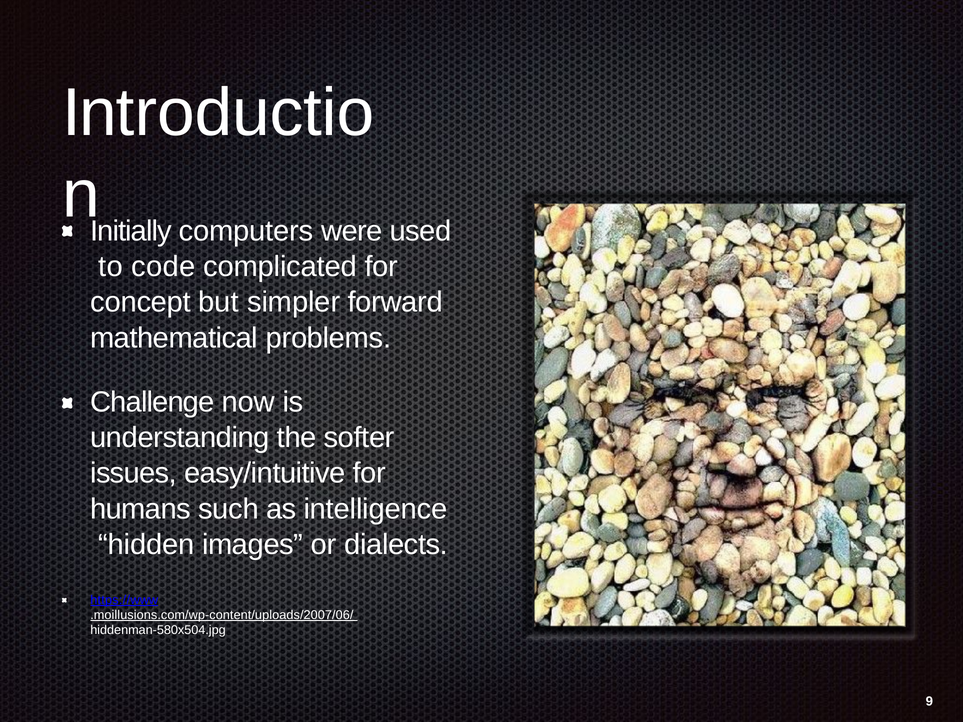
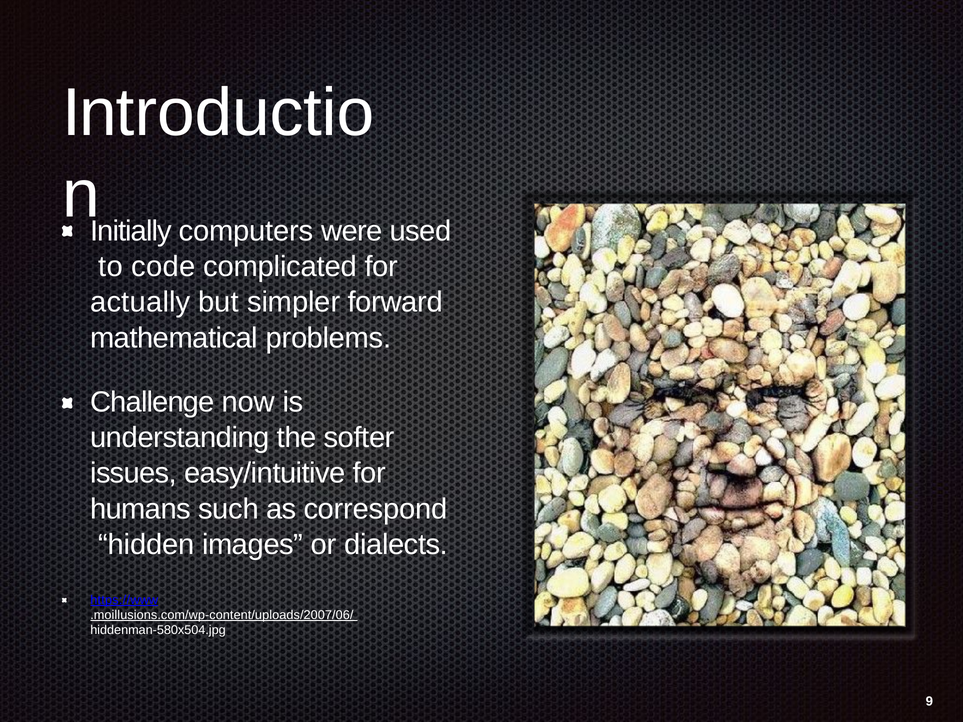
concept: concept -> actually (140, 302)
intelligence: intelligence -> correspond (376, 509)
